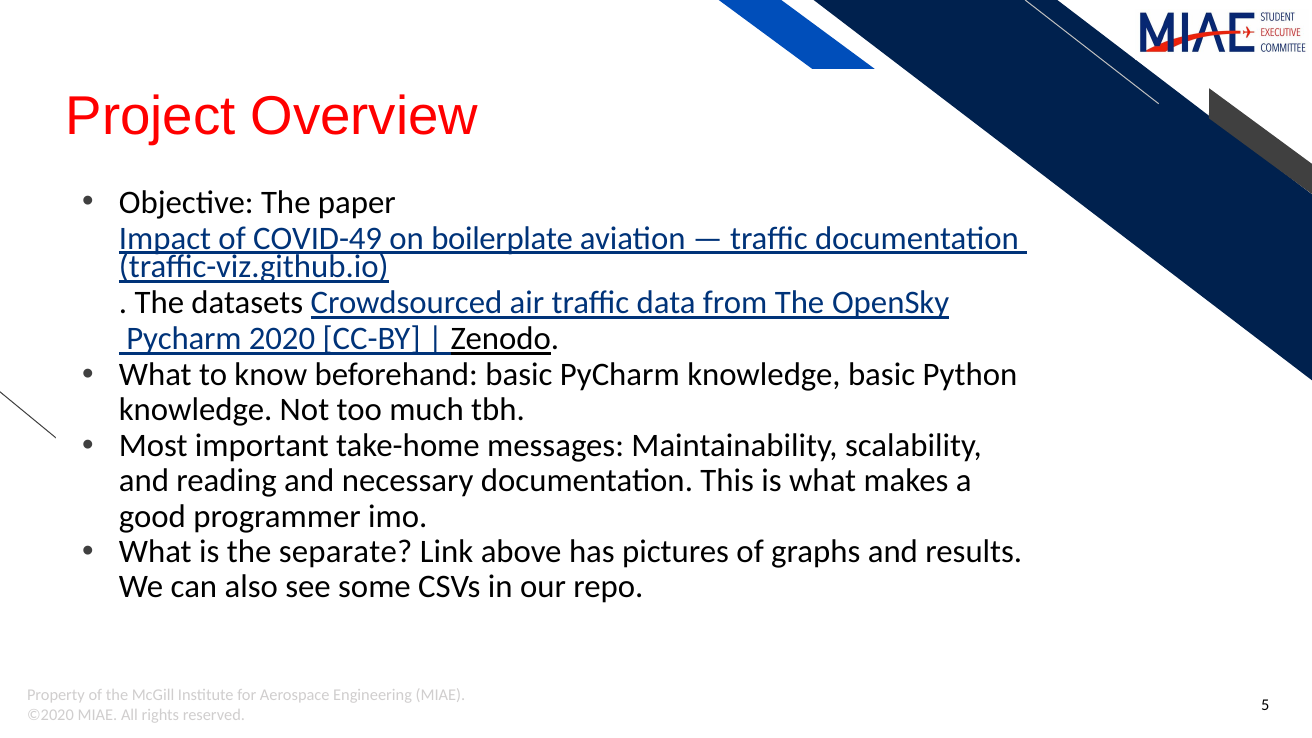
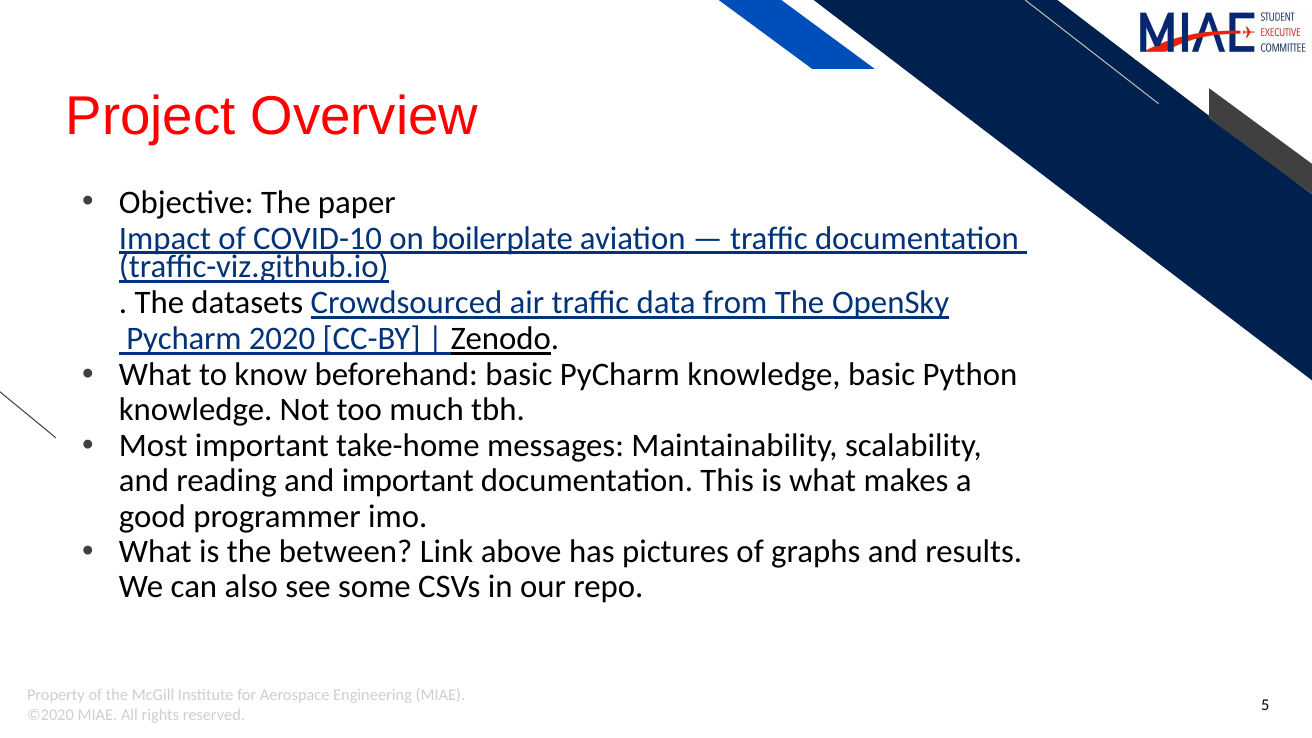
COVID-49: COVID-49 -> COVID-10 (318, 238)
and necessary: necessary -> important (408, 481)
separate: separate -> between (346, 552)
